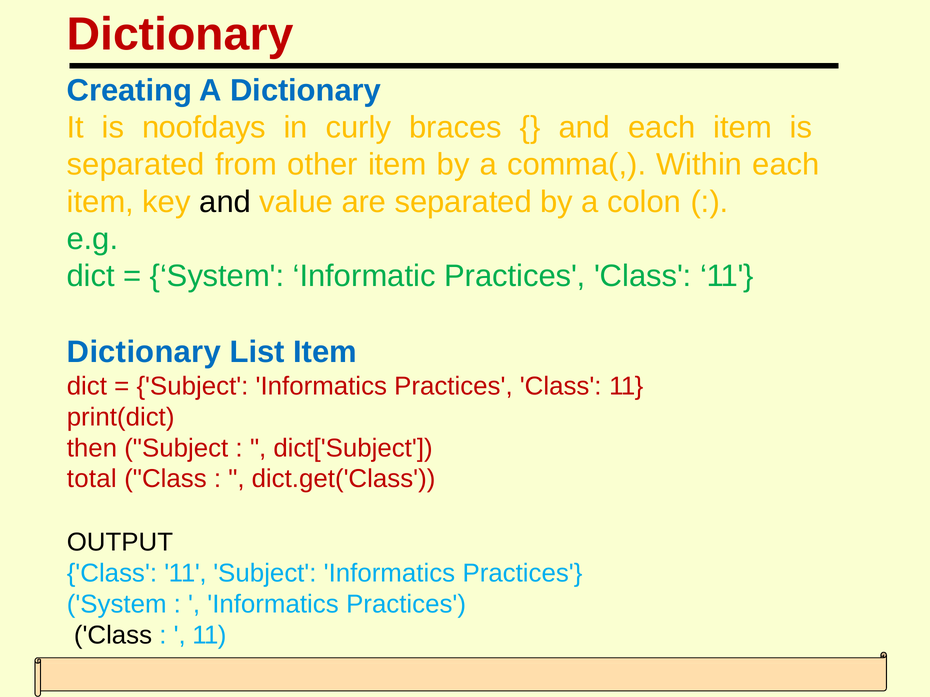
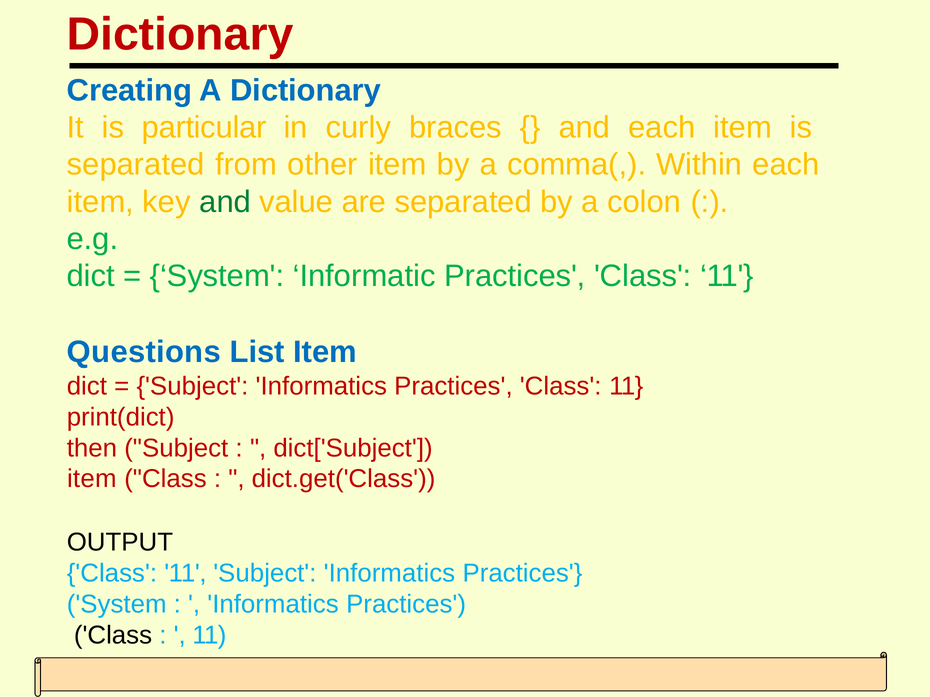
noofdays: noofdays -> particular (204, 128)
and colour: black -> green (225, 202)
Dictionary: Dictionary -> Questions (144, 352)
total: total -> item (92, 479)
